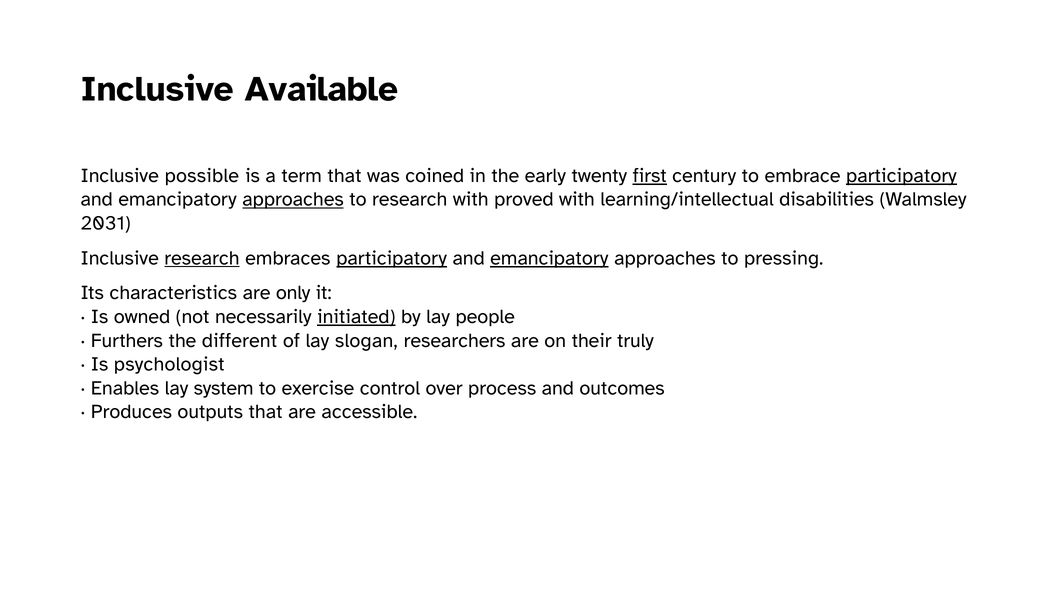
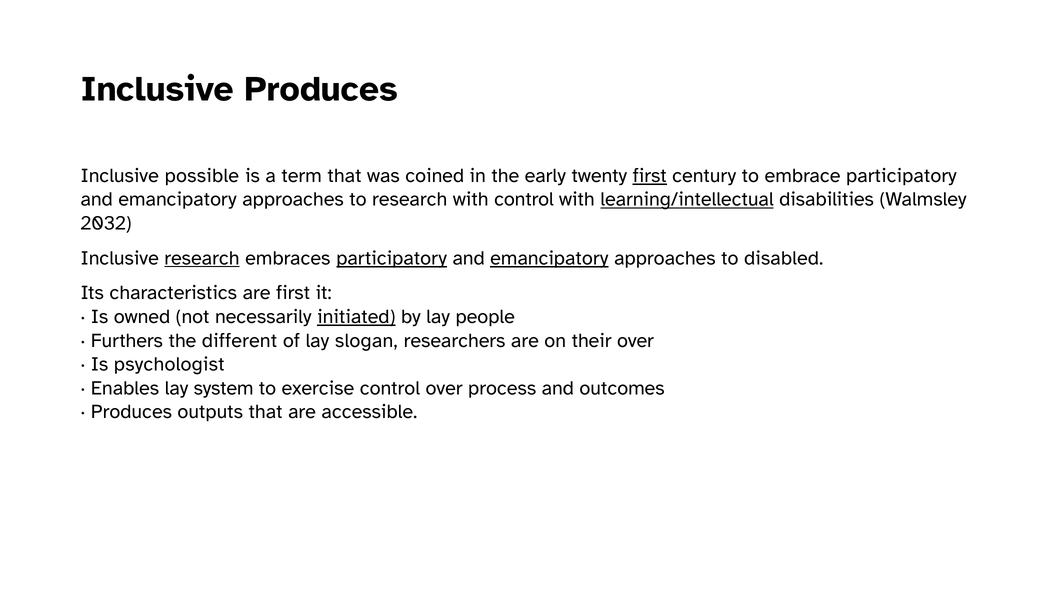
Inclusive Available: Available -> Produces (321, 89)
participatory underline: present -> none (901, 176)
approaches underline: present -> none (293, 199)
with proved: proved -> control (524, 199)
learning/intellectual underline: none -> present (687, 199)
2031: 2031 -> 2032 (106, 223)
pressing: pressing -> disabled (784, 258)
are only: only -> first (293, 293)
their truly: truly -> over (635, 340)
